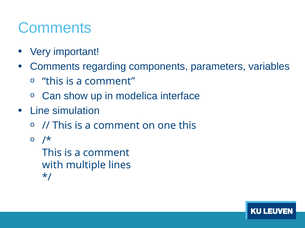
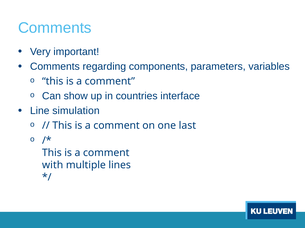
modelica: modelica -> countries (137, 96)
one this: this -> last (187, 126)
